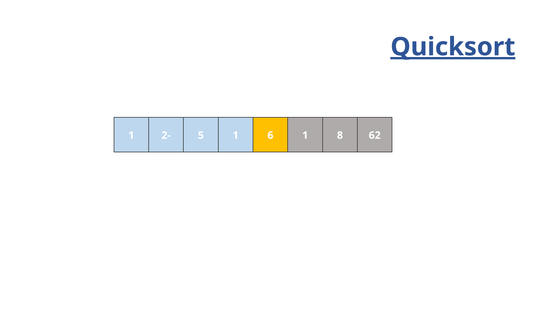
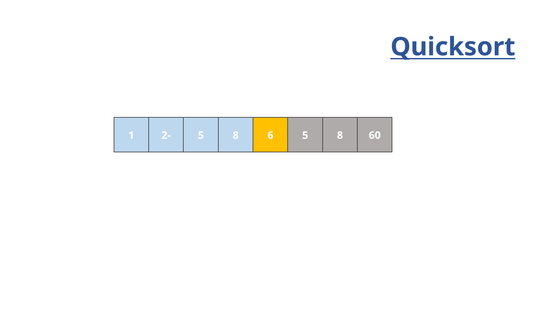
Quicksort underline: present -> none (453, 47)
1: 1 -> 8 (236, 135)
6 1: 1 -> 5 (305, 135)
62: 62 -> 60 (375, 135)
